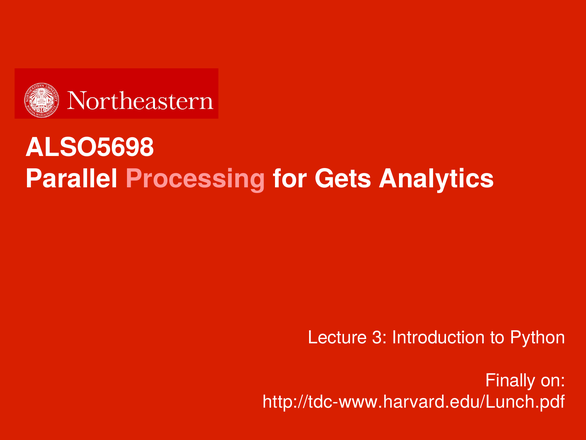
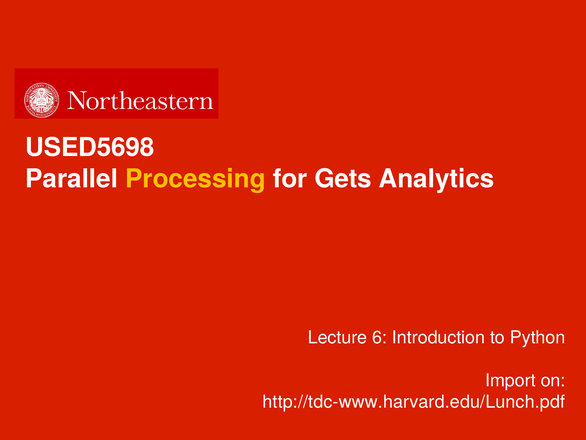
ALSO5698: ALSO5698 -> USED5698 (90, 147)
Processing colour: pink -> yellow (195, 179)
3: 3 -> 6 (380, 337)
Finally: Finally -> Import (510, 380)
